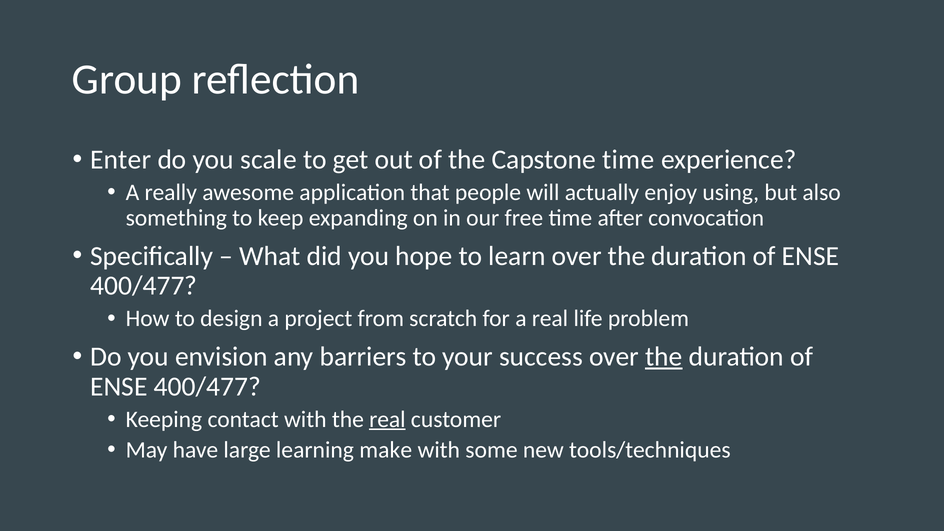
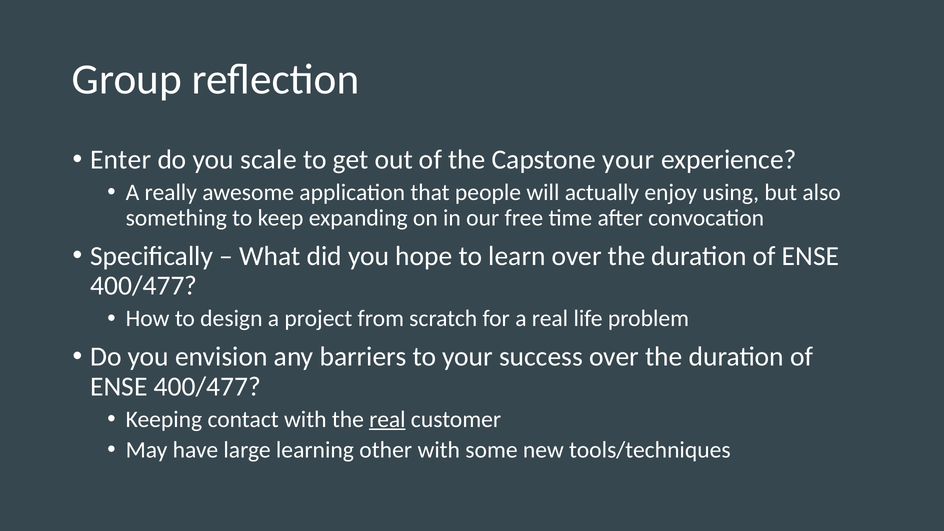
Capstone time: time -> your (628, 160)
the underline: present -> none (664, 357)
make: make -> other (386, 450)
